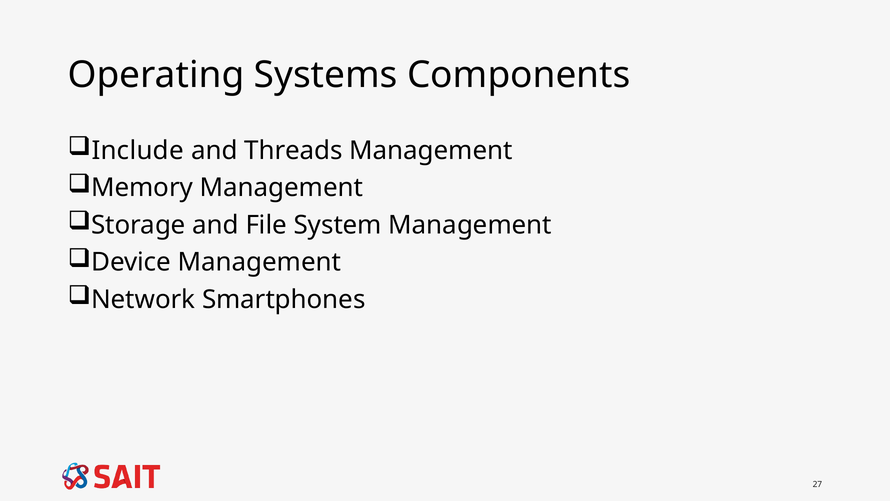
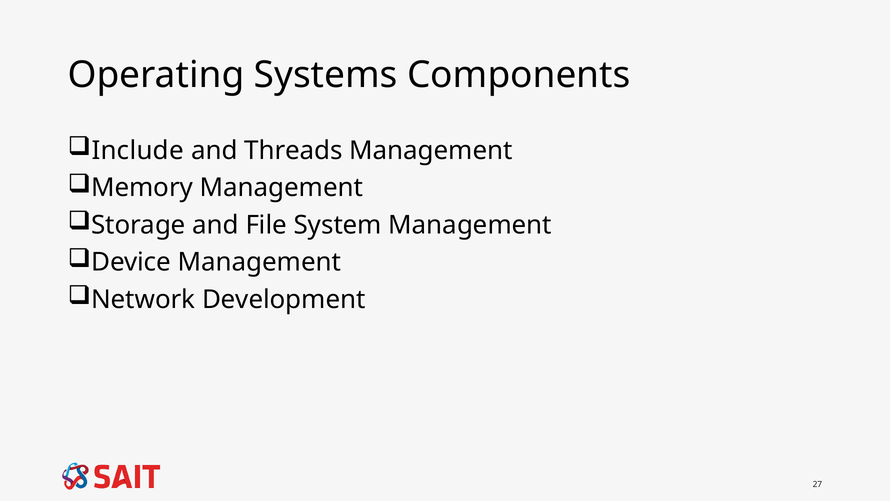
Smartphones: Smartphones -> Development (284, 299)
